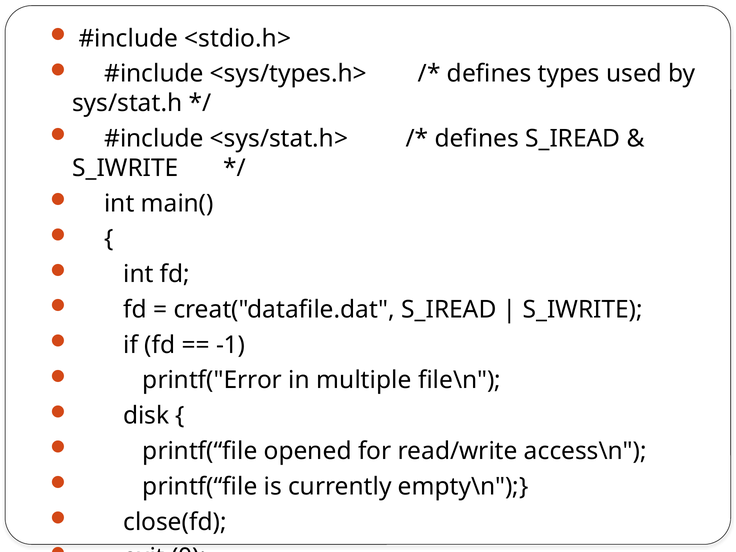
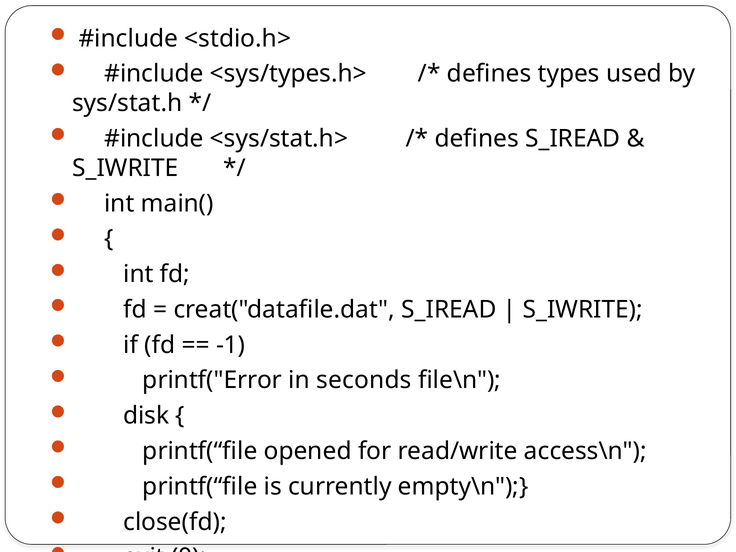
multiple: multiple -> seconds (364, 380)
